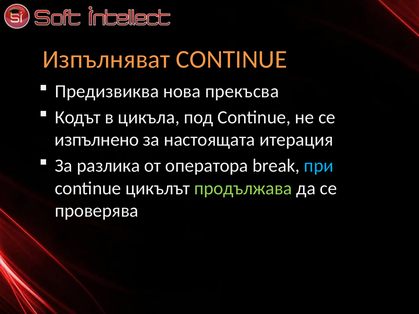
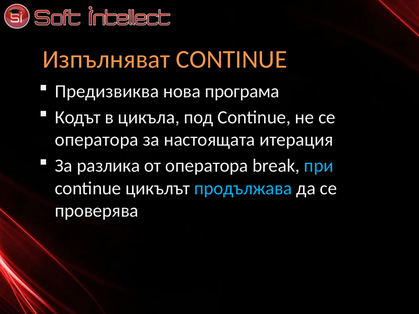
прекъсва: прекъсва -> програма (242, 91)
изпълнено: изпълнено -> оператора (97, 140)
продължава colour: light green -> light blue (243, 188)
